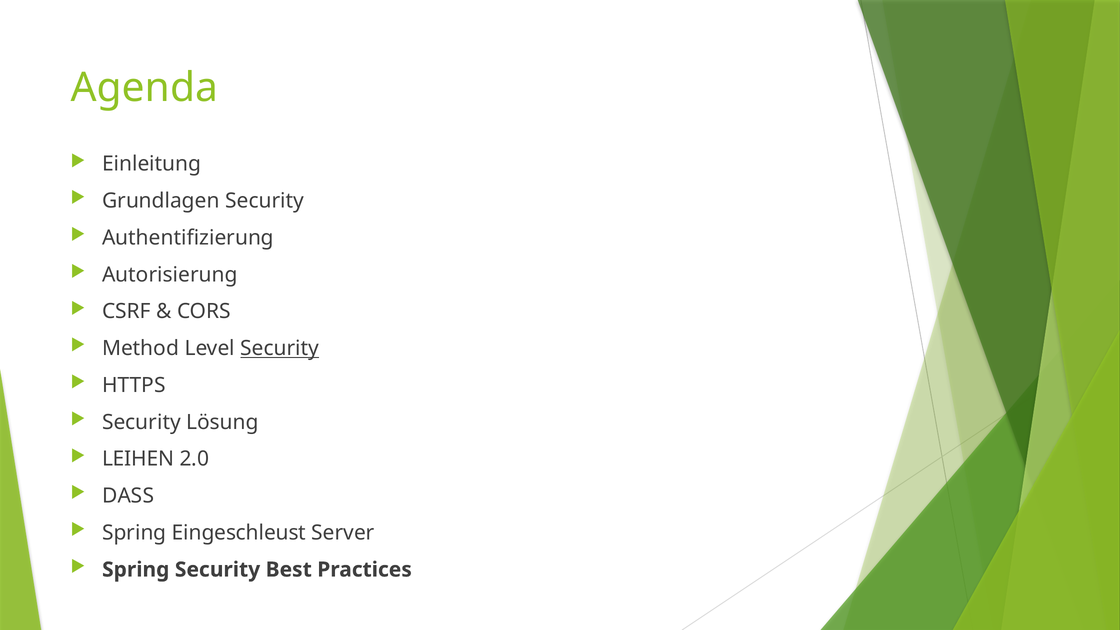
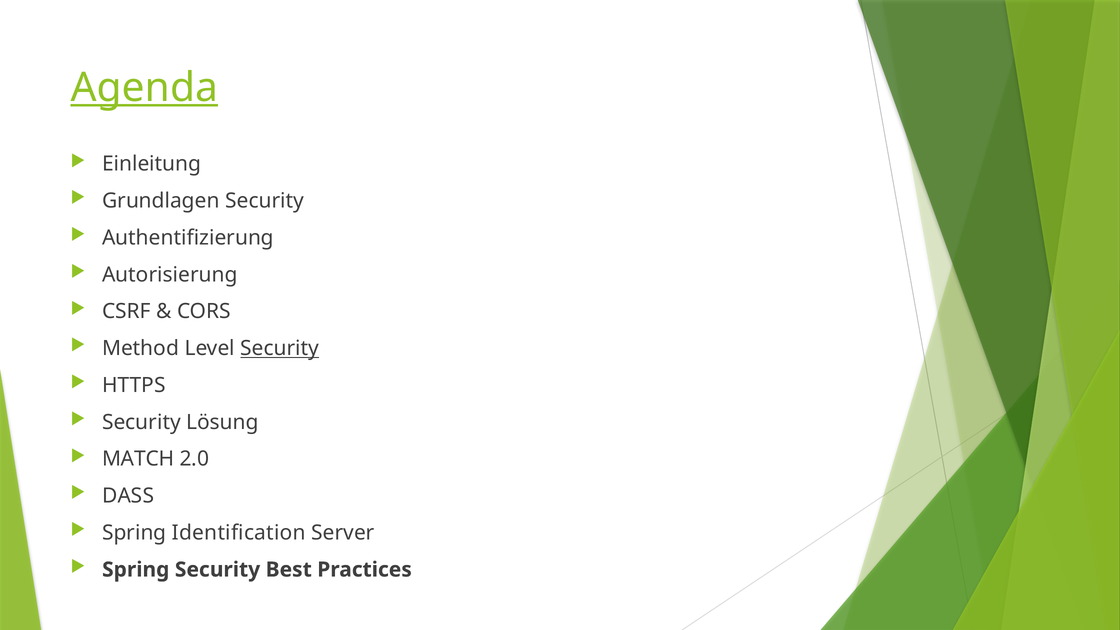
Agenda underline: none -> present (144, 88)
LEIHEN: LEIHEN -> MATCH (138, 459)
Eingeschleust: Eingeschleust -> Identification (239, 533)
